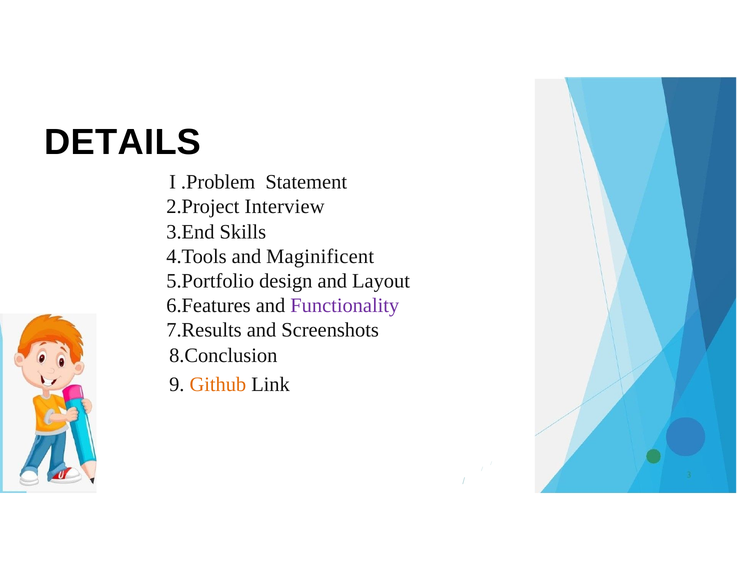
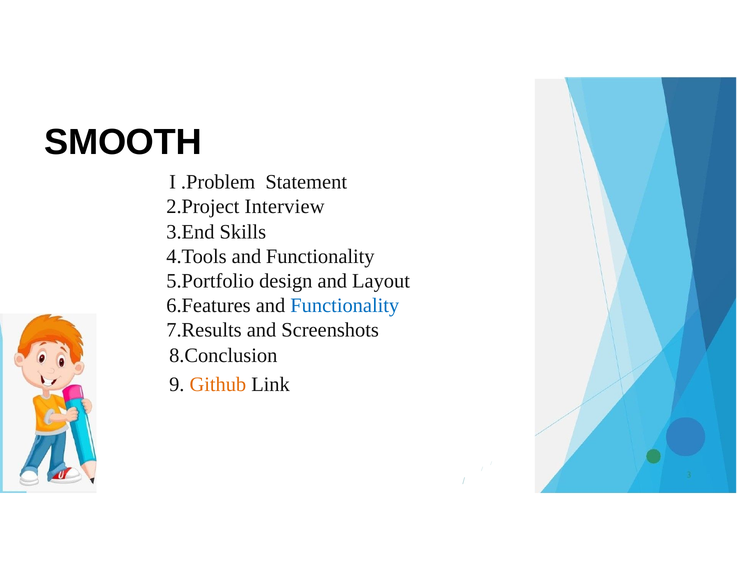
DETAILS: DETAILS -> SMOOTH (123, 142)
Maginificent: Maginificent -> Functionality (320, 256)
Functionality colour: purple -> blue (345, 305)
